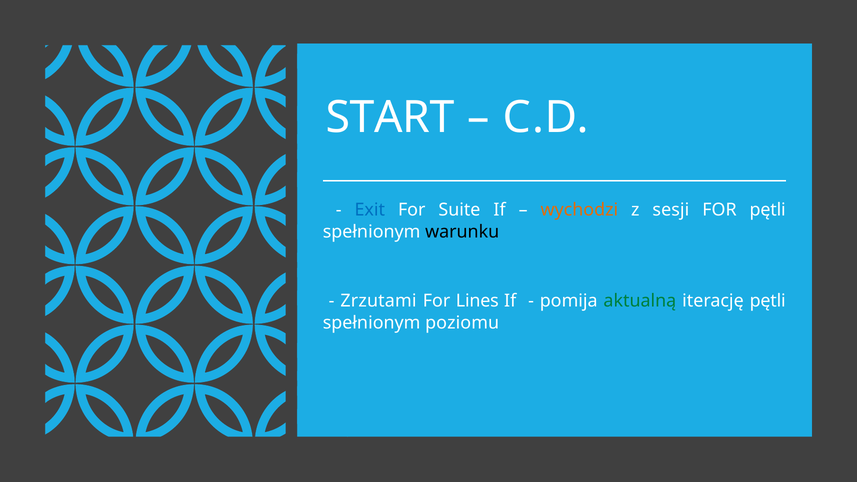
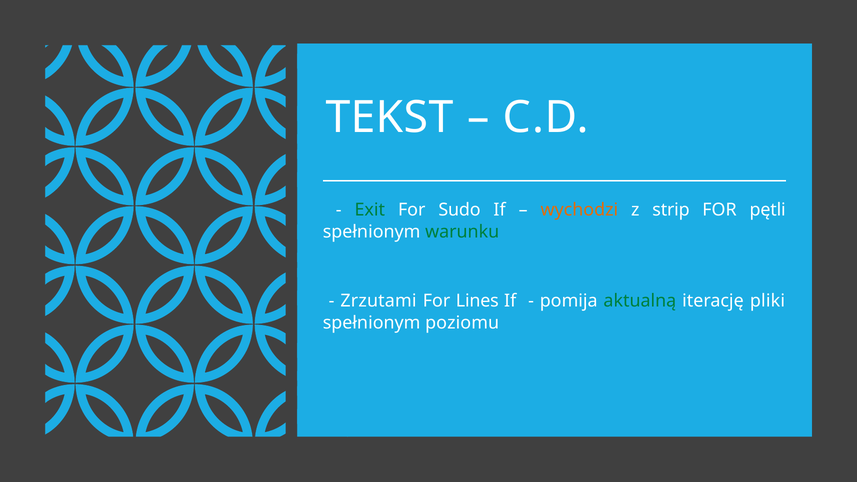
START: START -> TEKST (390, 118)
Exit colour: blue -> green (370, 210)
Suite: Suite -> Sudo (460, 210)
sesji: sesji -> strip (671, 210)
warunku colour: black -> green (462, 232)
iterację pętli: pętli -> pliki (767, 301)
